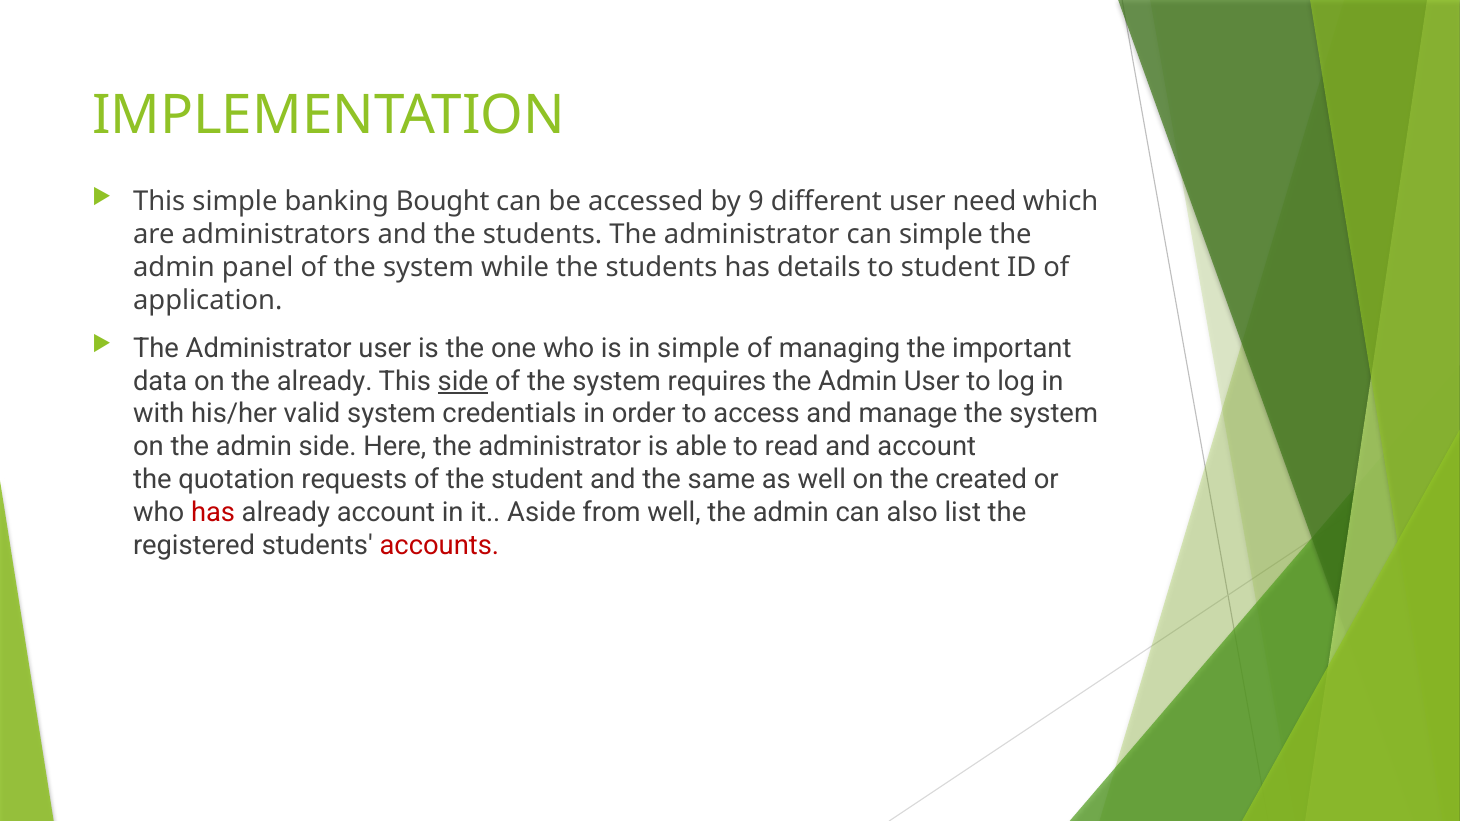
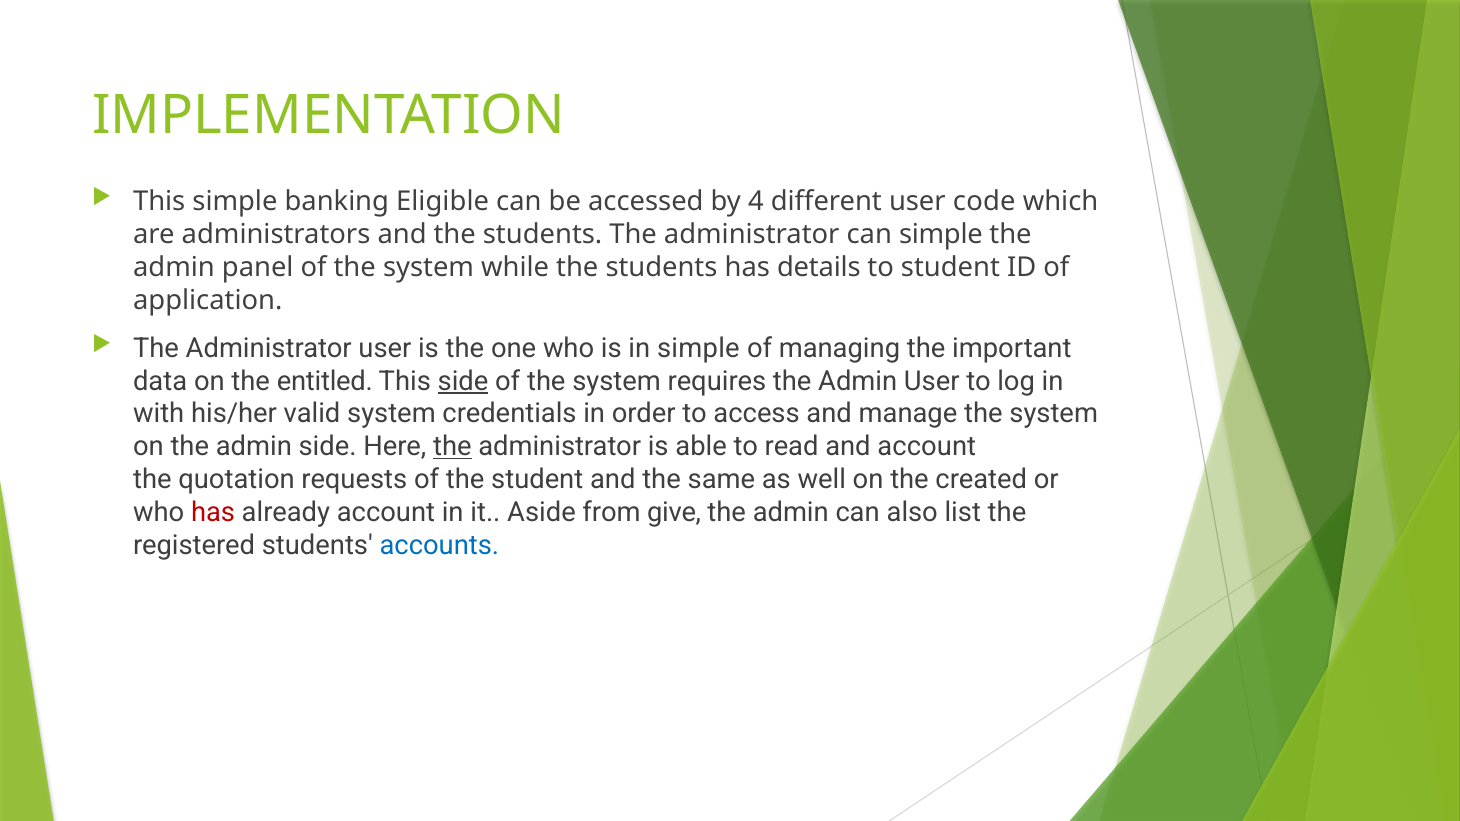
Bought: Bought -> Eligible (443, 202)
9: 9 -> 4 (756, 202)
need: need -> code (984, 202)
the already: already -> entitled (325, 381)
the underline: none -> present (452, 447)
from well: well -> give (674, 513)
accounts colour: red -> blue (439, 545)
